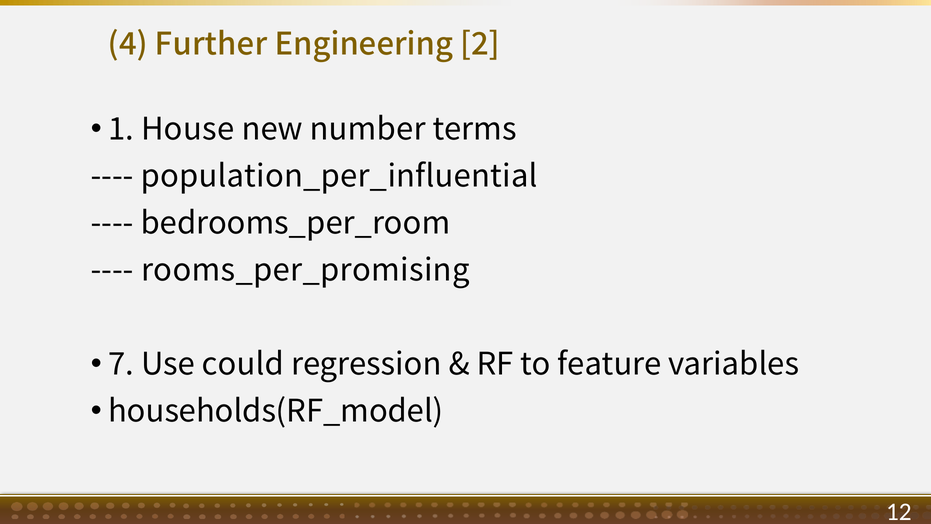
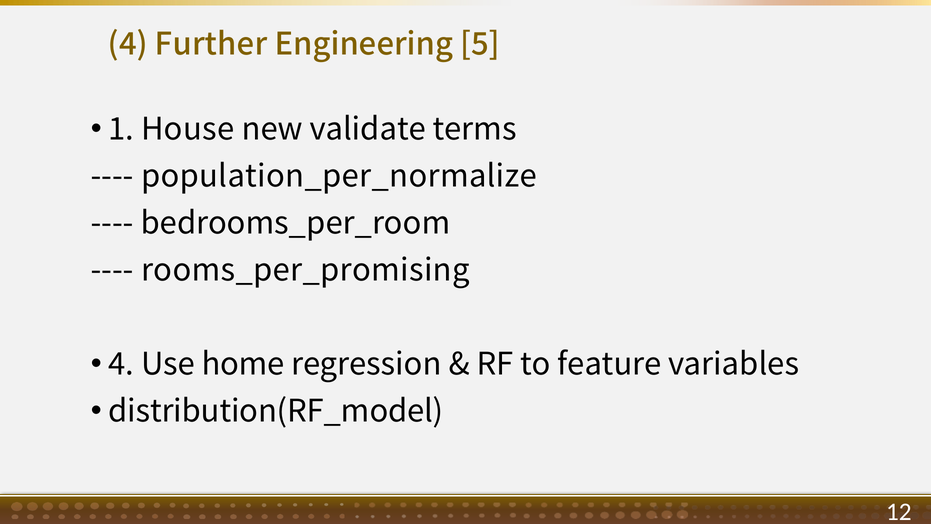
2: 2 -> 5 (480, 45)
number: number -> validate (368, 130)
population_per_influential: population_per_influential -> population_per_normalize (339, 177)
7: 7 -> 4 (121, 365)
could: could -> home (243, 365)
households(RF_model: households(RF_model -> distribution(RF_model (276, 411)
